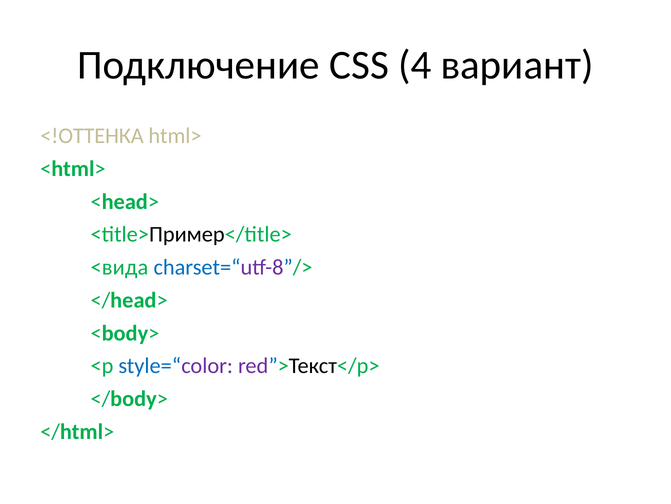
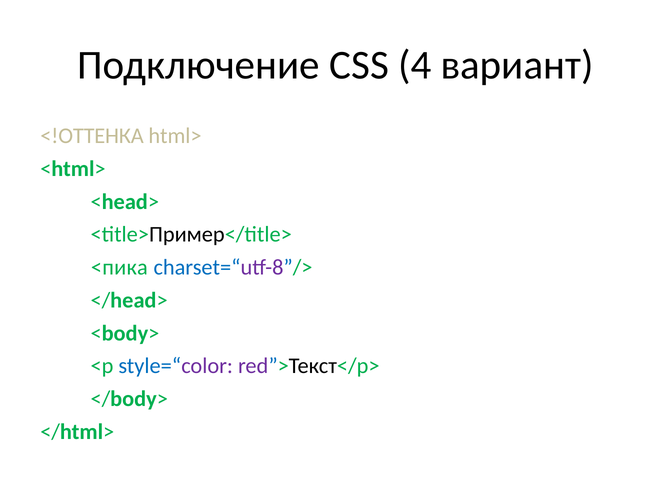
<вида: <вида -> <пика (119, 267)
